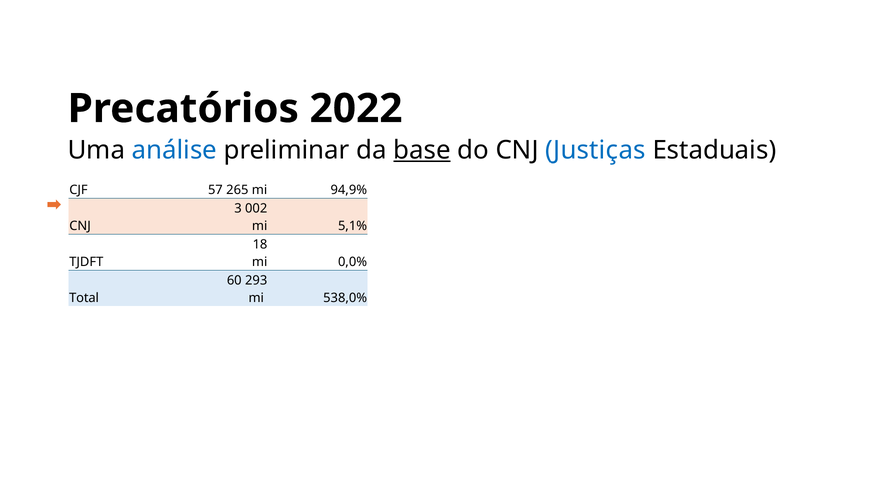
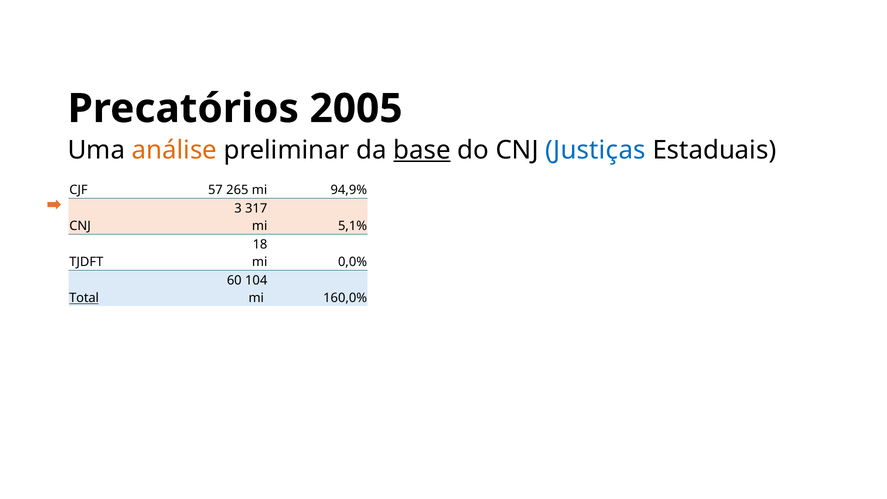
2022: 2022 -> 2005 (356, 109)
análise colour: blue -> orange (174, 150)
002: 002 -> 317 (256, 209)
293: 293 -> 104 (256, 280)
Total underline: none -> present (84, 298)
538,0%: 538,0% -> 160,0% (345, 298)
